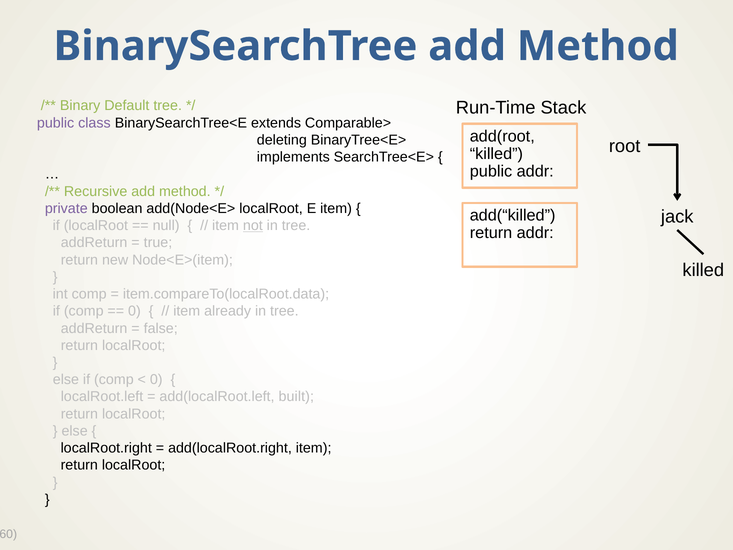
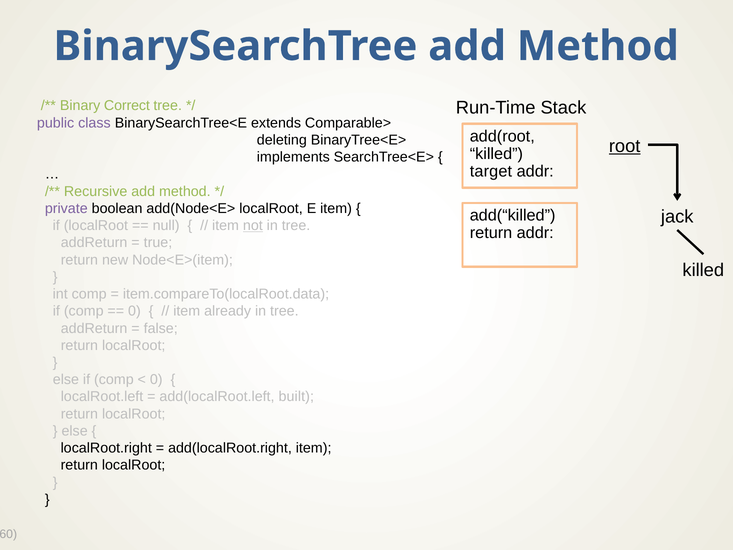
Default: Default -> Correct (127, 106)
root underline: none -> present (625, 146)
public: public -> target (491, 171)
